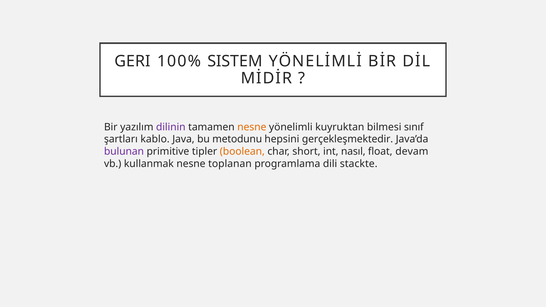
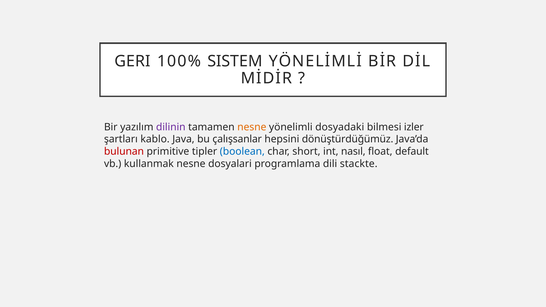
kuyruktan: kuyruktan -> dosyadaki (340, 127)
sınıf: sınıf -> izler (414, 127)
metodunu: metodunu -> çalışsanlar (237, 139)
gerçekleşmektedir: gerçekleşmektedir -> dönüştürdüğümüz (348, 139)
bulunan colour: purple -> red (124, 152)
boolean colour: orange -> blue (242, 152)
devam: devam -> default (412, 152)
toplanan: toplanan -> dosyalari (230, 164)
